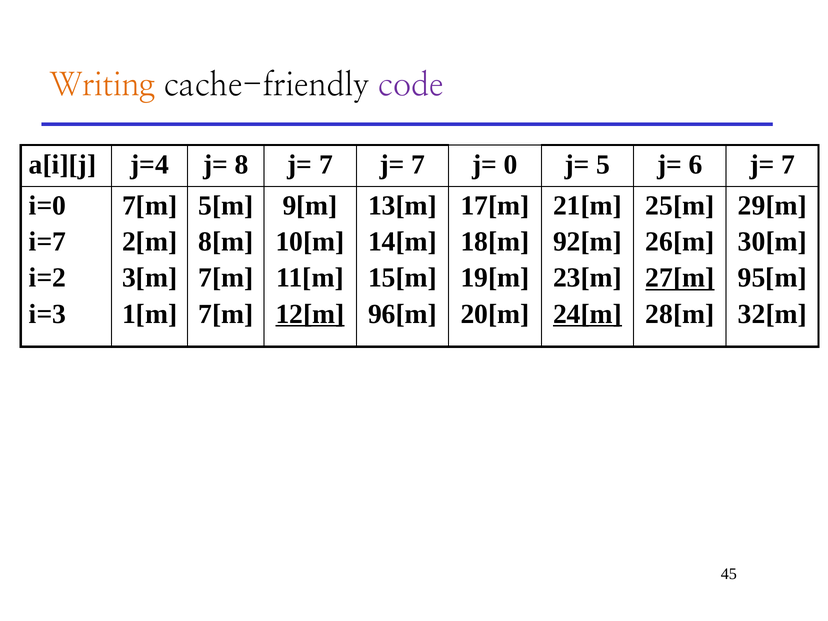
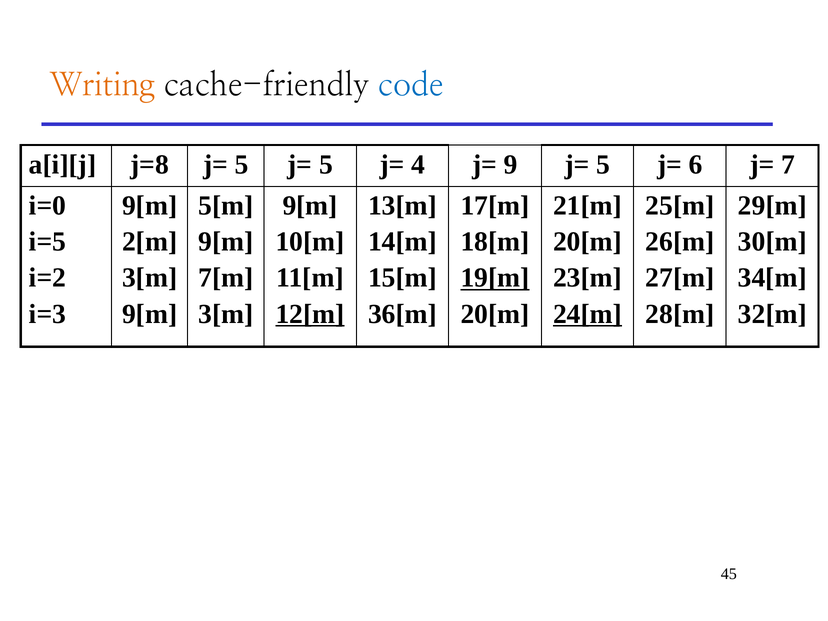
code colour: purple -> blue (411, 85)
j=4: j=4 -> j=8 (150, 164)
8: 8 -> 5 (242, 164)
7: 7 -> 5 (326, 164)
7: 7 -> 4 (418, 164)
0: 0 -> 9 (511, 164)
7[m: 7[m -> 9[m (150, 206)
i=7: i=7 -> i=5 (48, 242)
8[m: 8[m -> 9[m (226, 242)
92[m: 92[m -> 20[m (588, 242)
19[m underline: none -> present (495, 278)
27[m underline: present -> none (680, 278)
95[m: 95[m -> 34[m (772, 278)
1[m: 1[m -> 9[m (150, 314)
7[m: 7[m -> 3[m (226, 314)
96[m: 96[m -> 36[m (403, 314)
